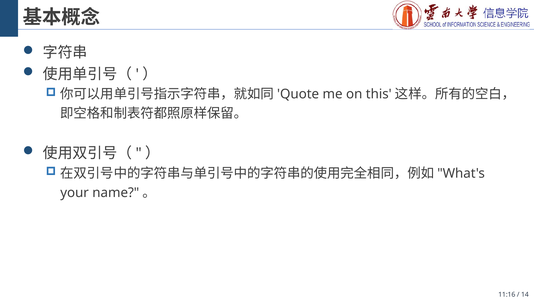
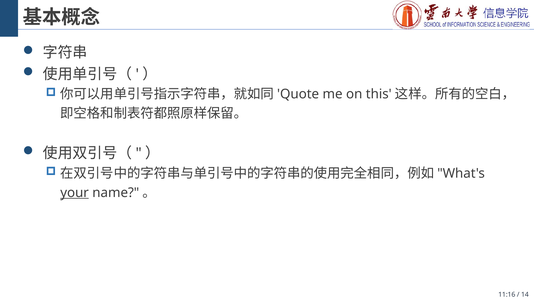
your underline: none -> present (75, 192)
